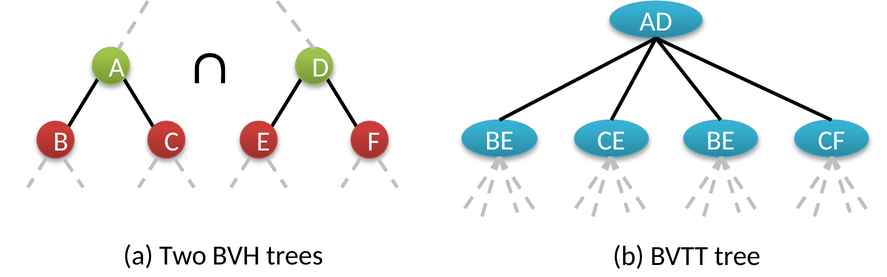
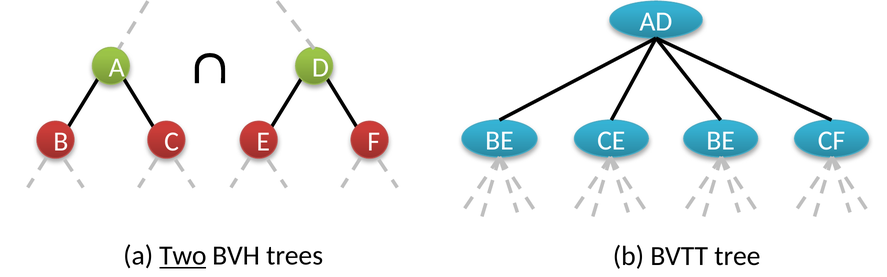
Two underline: none -> present (183, 256)
